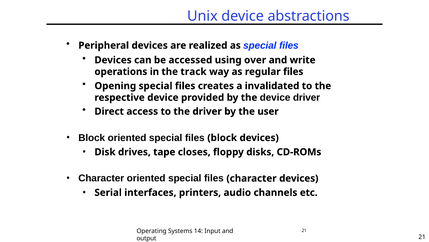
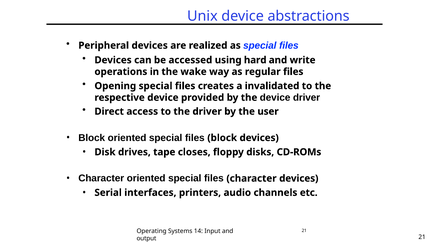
over: over -> hard (255, 60)
track: track -> wake (194, 71)
